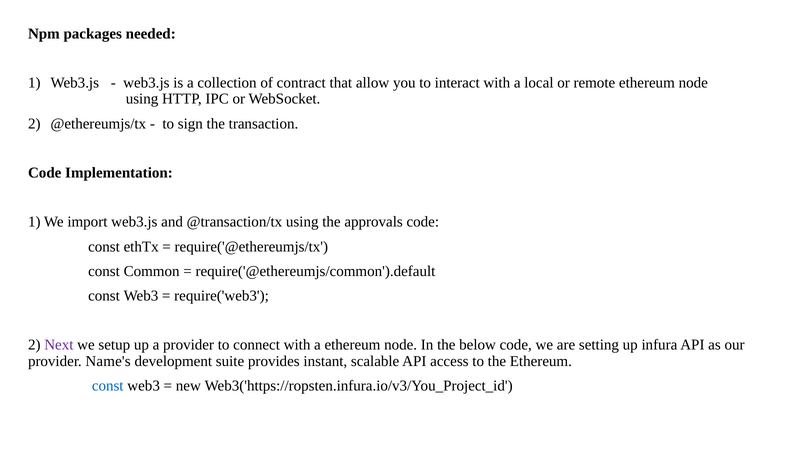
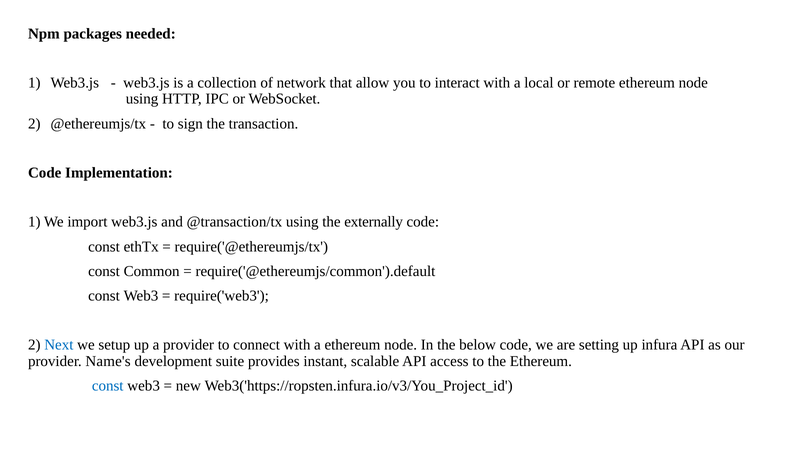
contract: contract -> network (301, 83)
approvals: approvals -> externally (374, 222)
Next colour: purple -> blue (59, 345)
